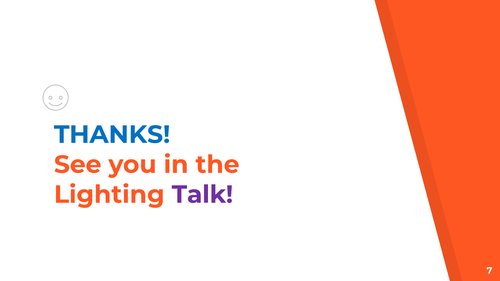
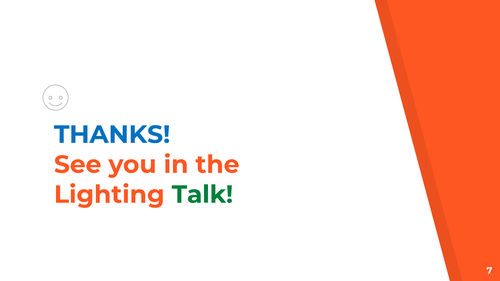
Talk colour: purple -> green (202, 195)
